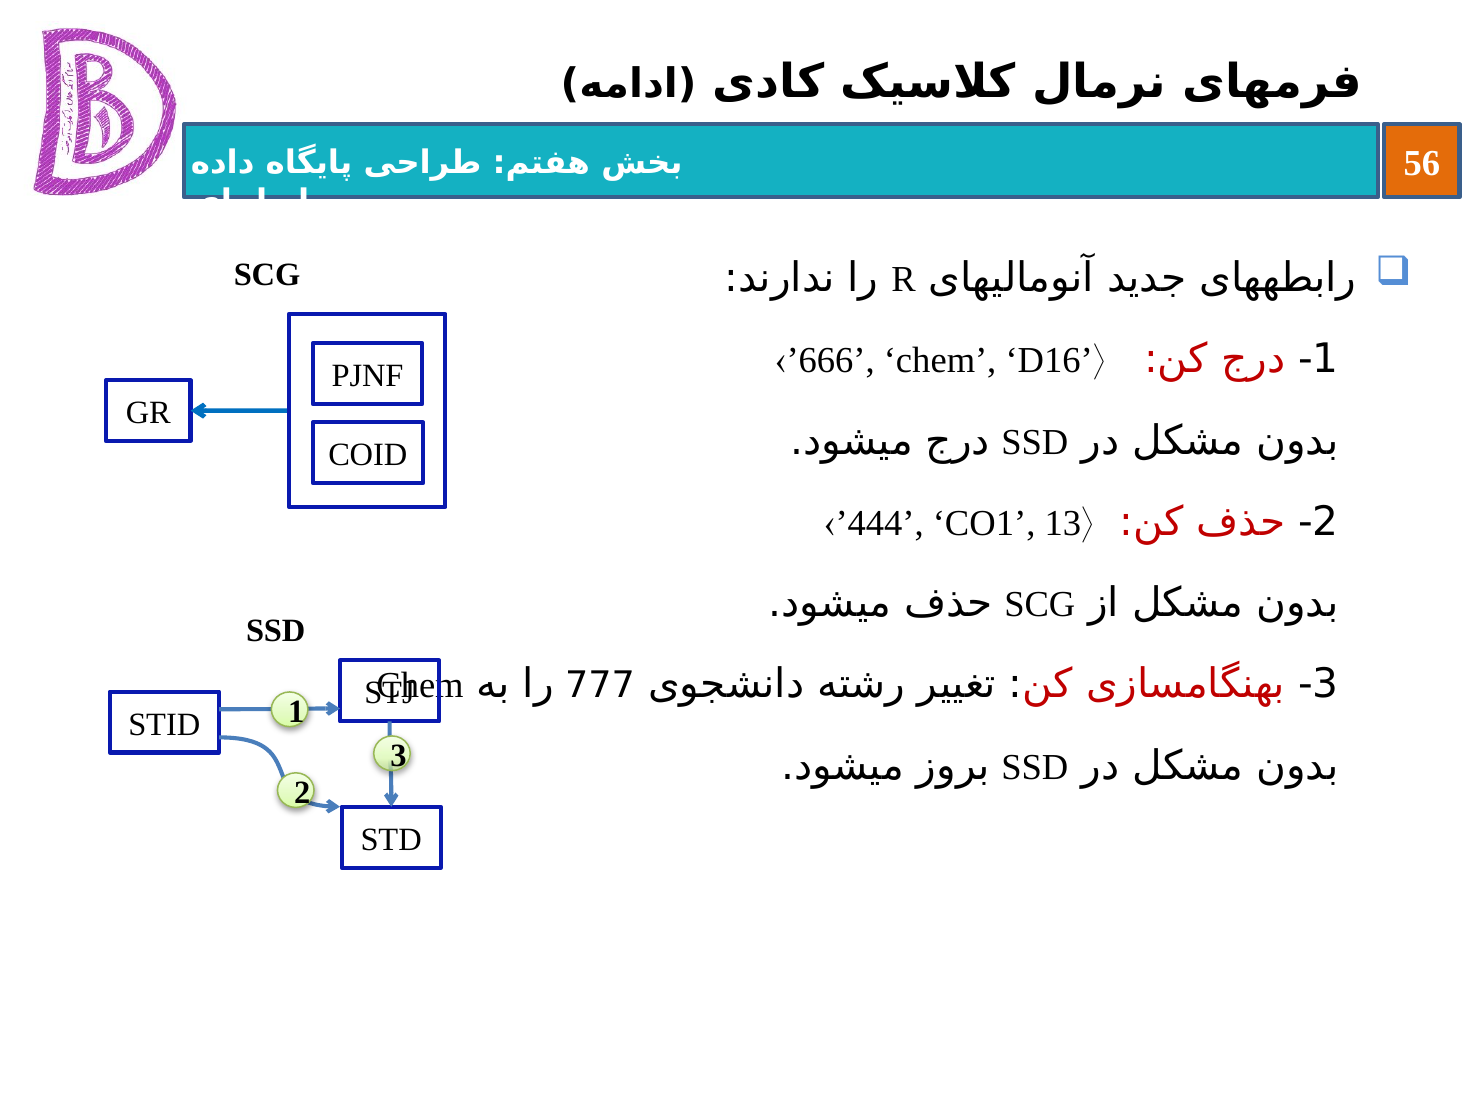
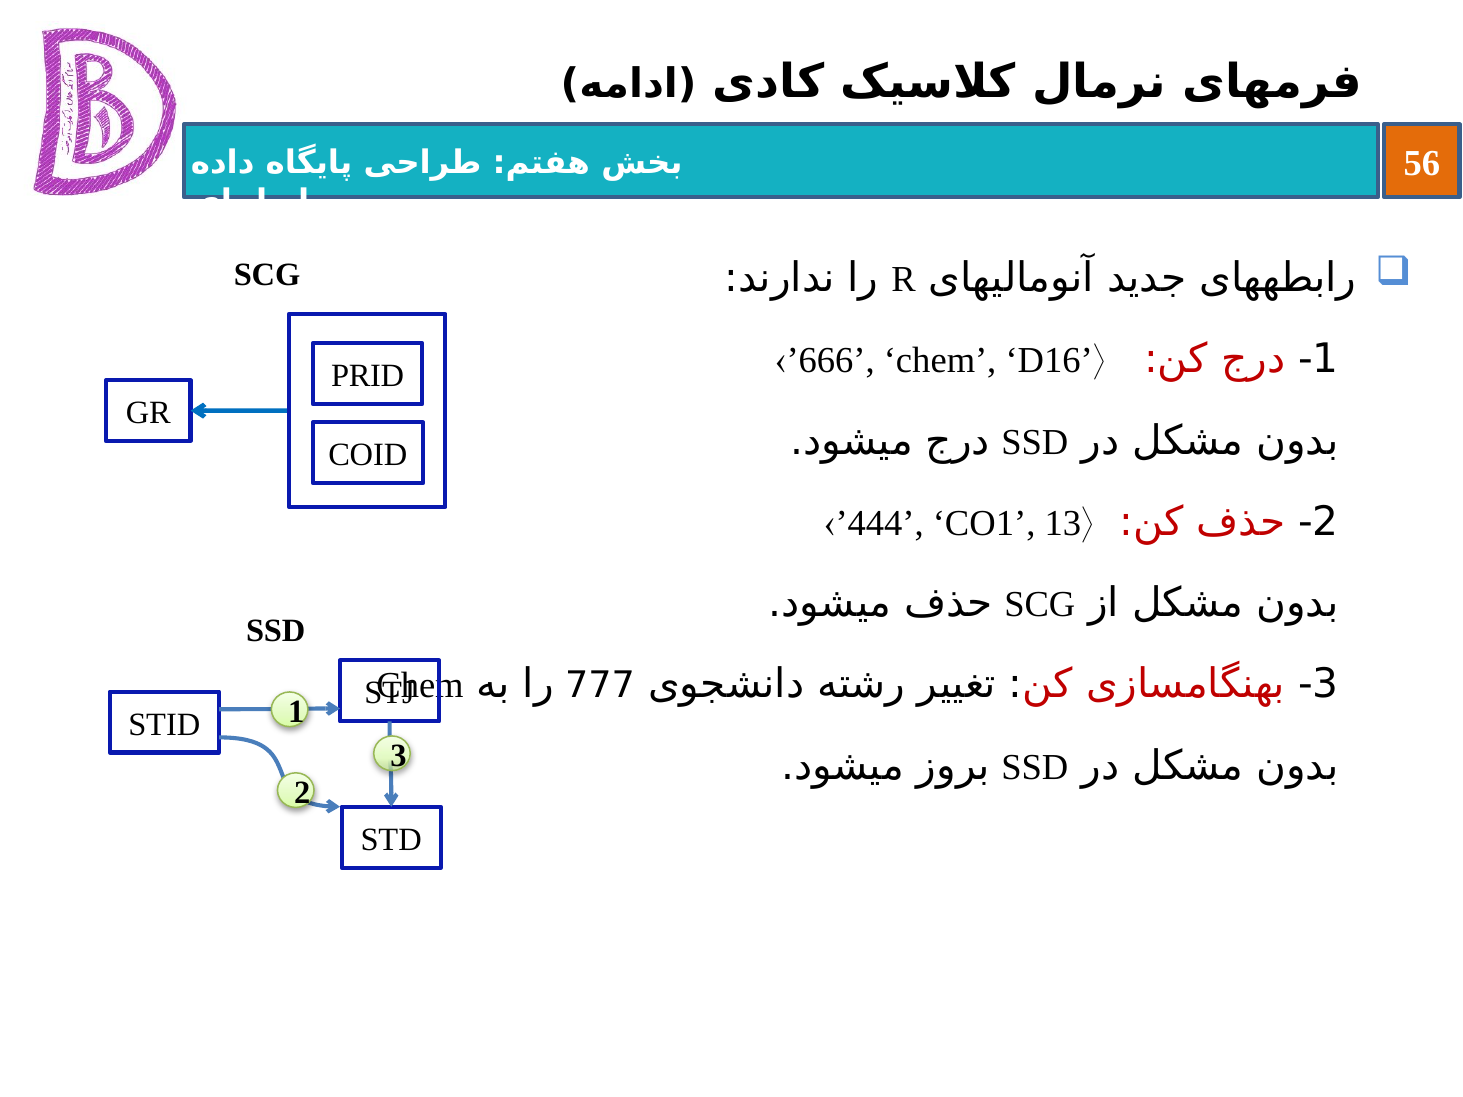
PJNF: PJNF -> PRID (368, 376)
